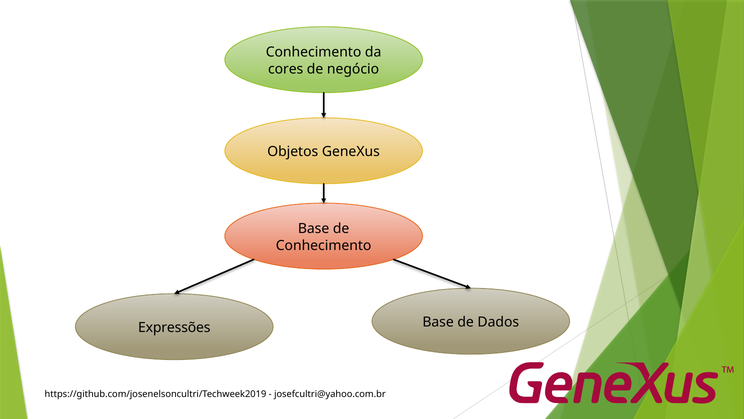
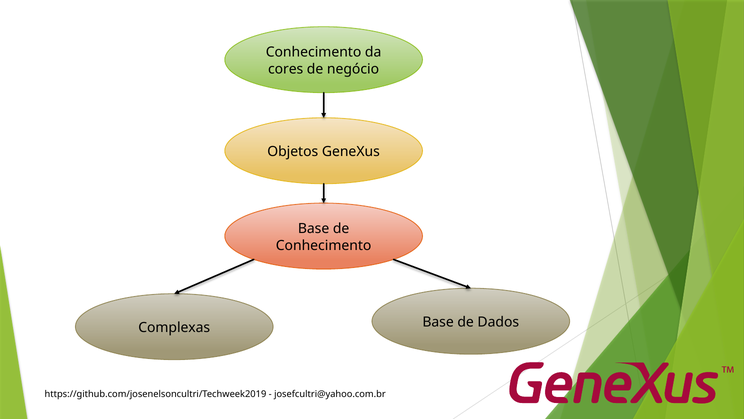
Expressões: Expressões -> Complexas (174, 327)
